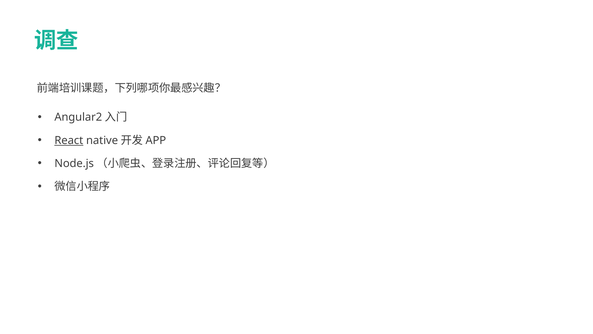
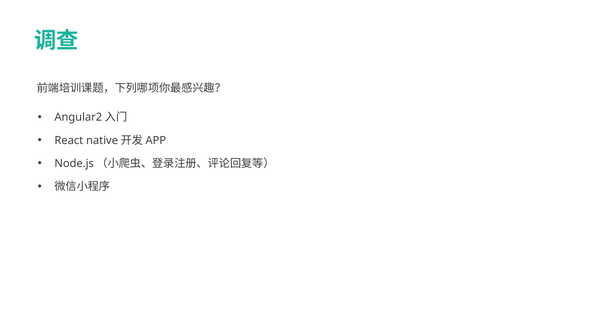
React underline: present -> none (69, 140)
